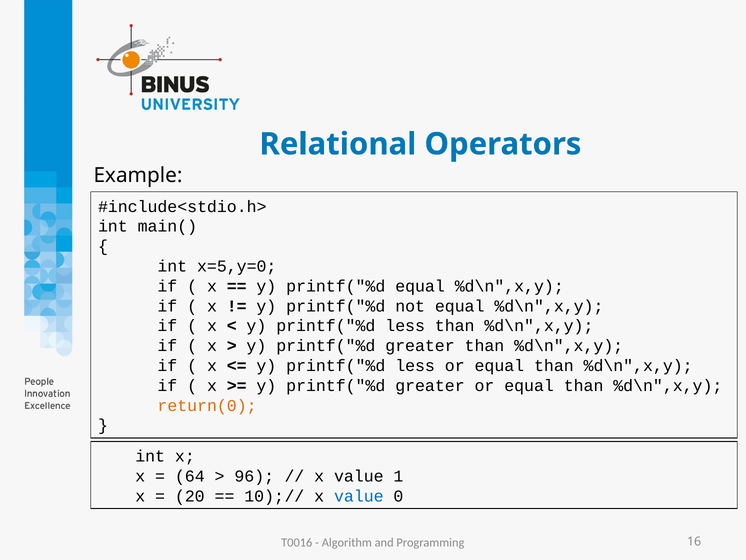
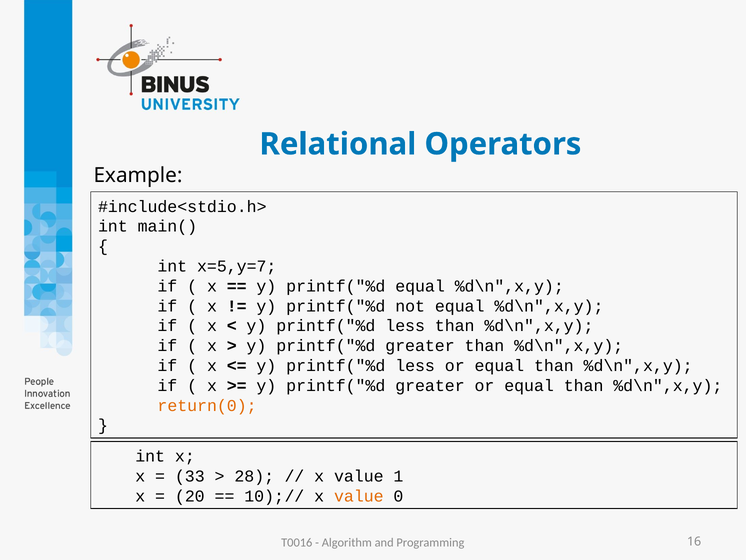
x=5,y=0: x=5,y=0 -> x=5,y=7 (237, 266)
64: 64 -> 33 (190, 476)
96: 96 -> 28 (254, 476)
value colour: blue -> orange (359, 496)
